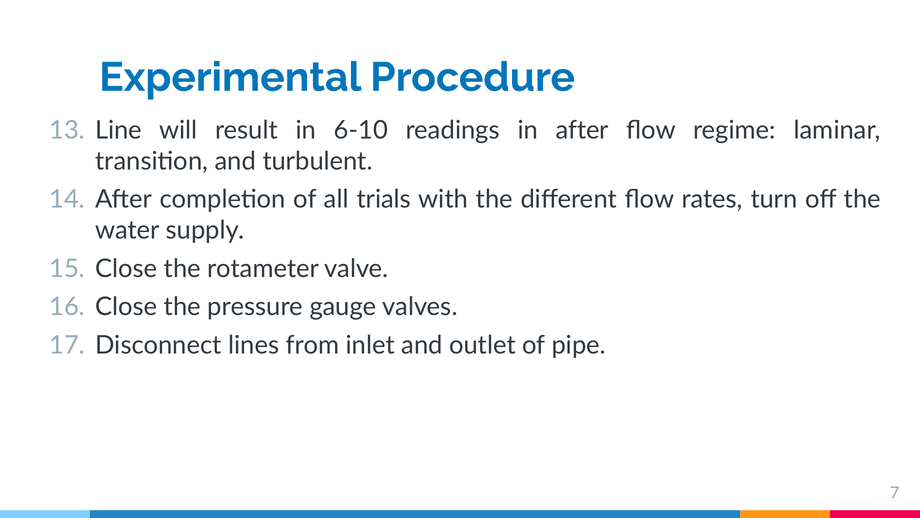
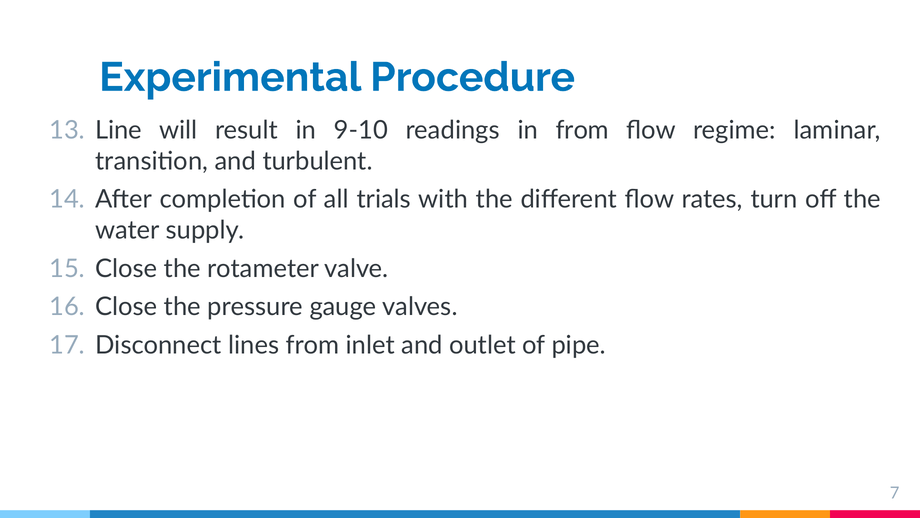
6-10: 6-10 -> 9-10 (361, 130)
in after: after -> from (582, 130)
